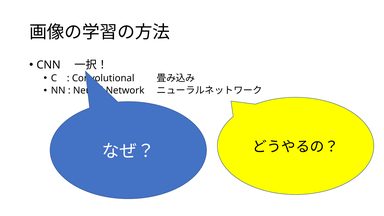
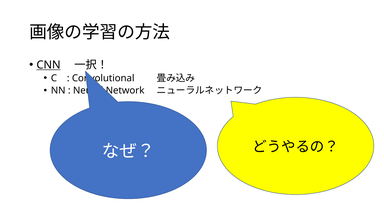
CNN underline: none -> present (49, 65)
